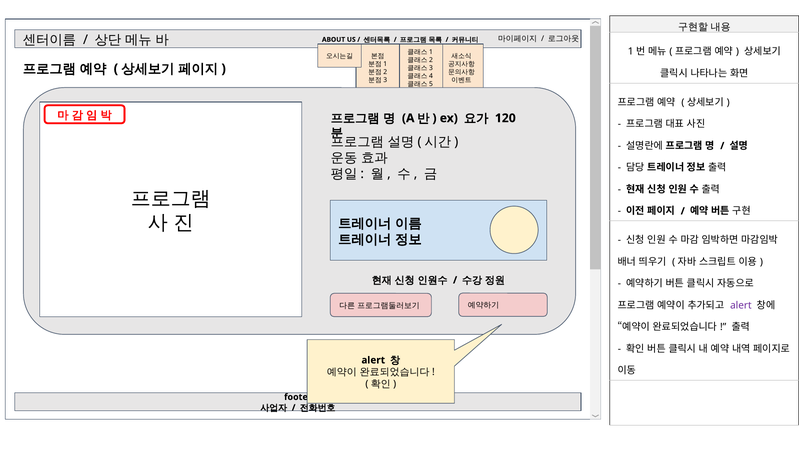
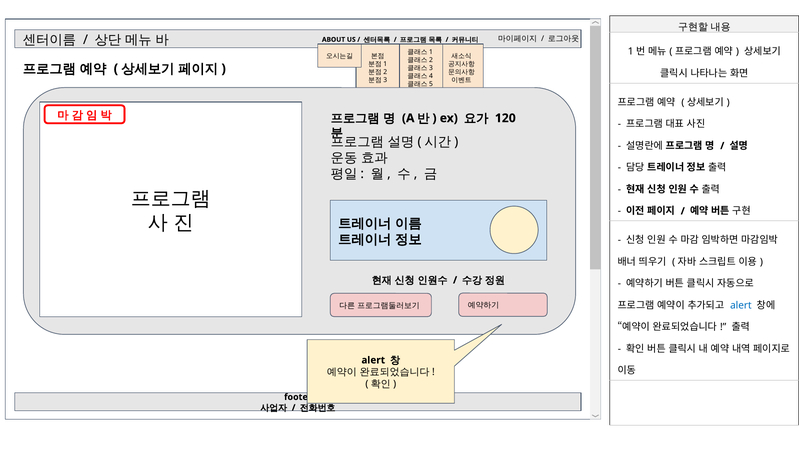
alert colour: purple -> blue (741, 305)
